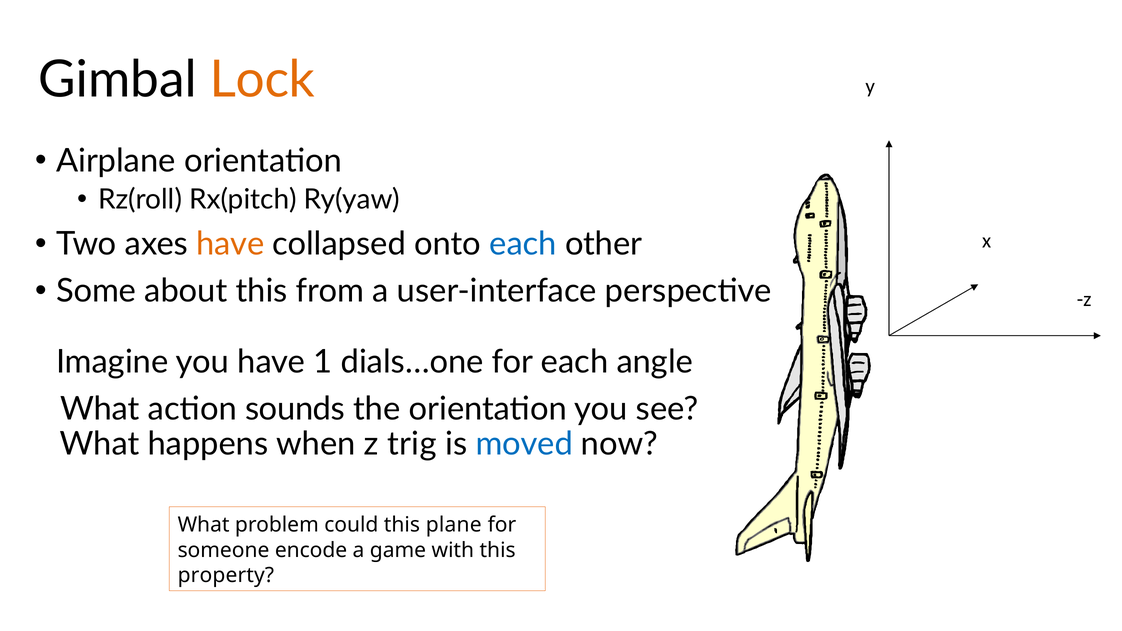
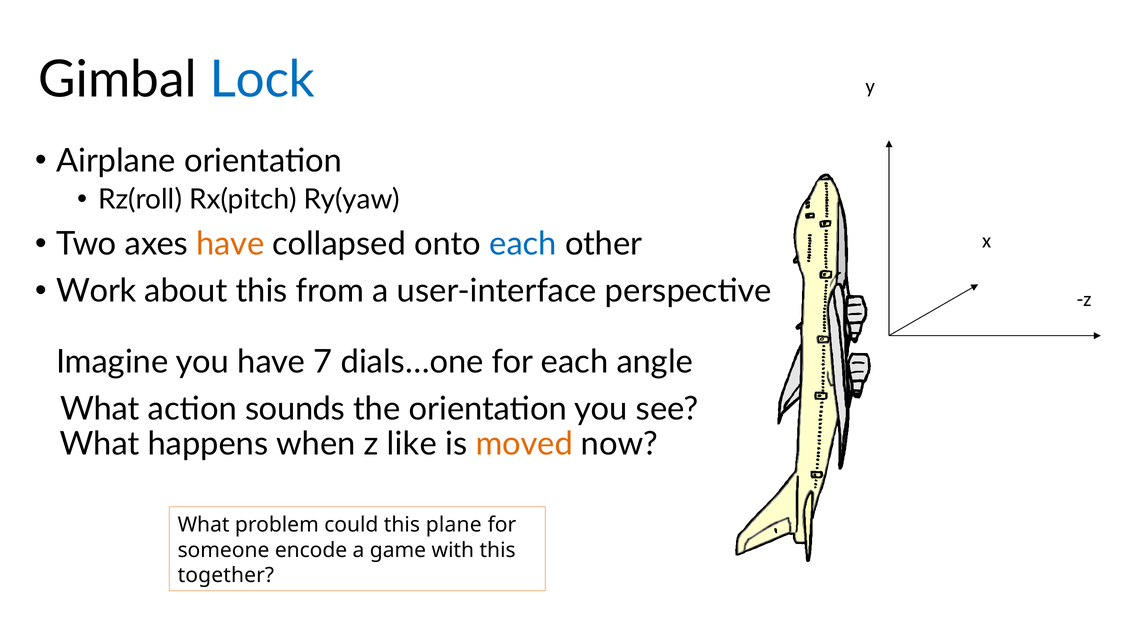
Lock colour: orange -> blue (262, 80)
Some: Some -> Work (96, 291)
1: 1 -> 7 (323, 362)
trig: trig -> like (412, 444)
moved colour: blue -> orange (524, 444)
property: property -> together (226, 576)
